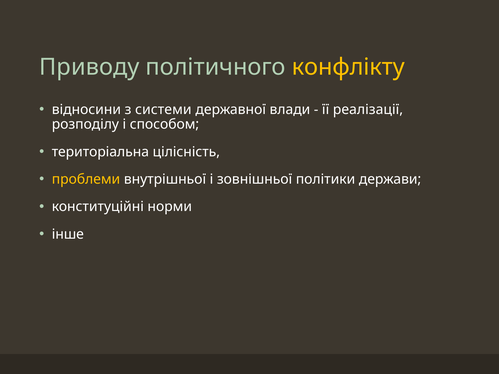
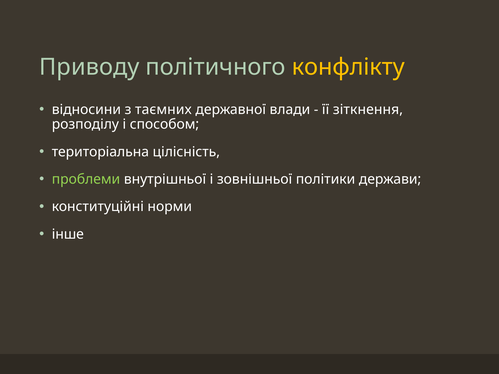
системи: системи -> таємних (163, 110)
реалізації: реалізації -> зіткнення (368, 110)
проблеми colour: yellow -> light green (86, 179)
